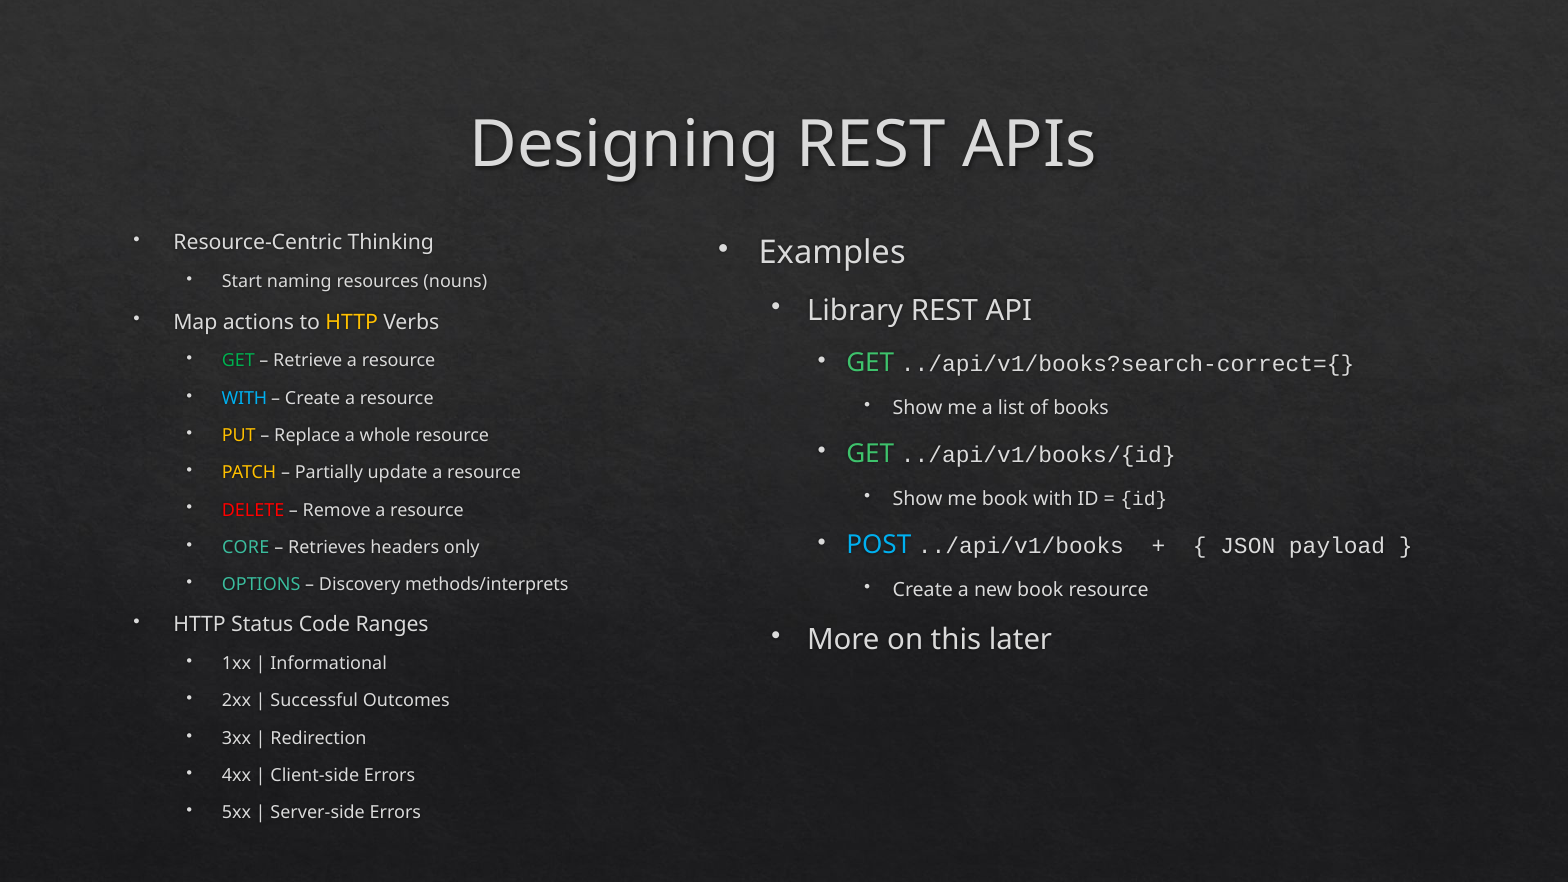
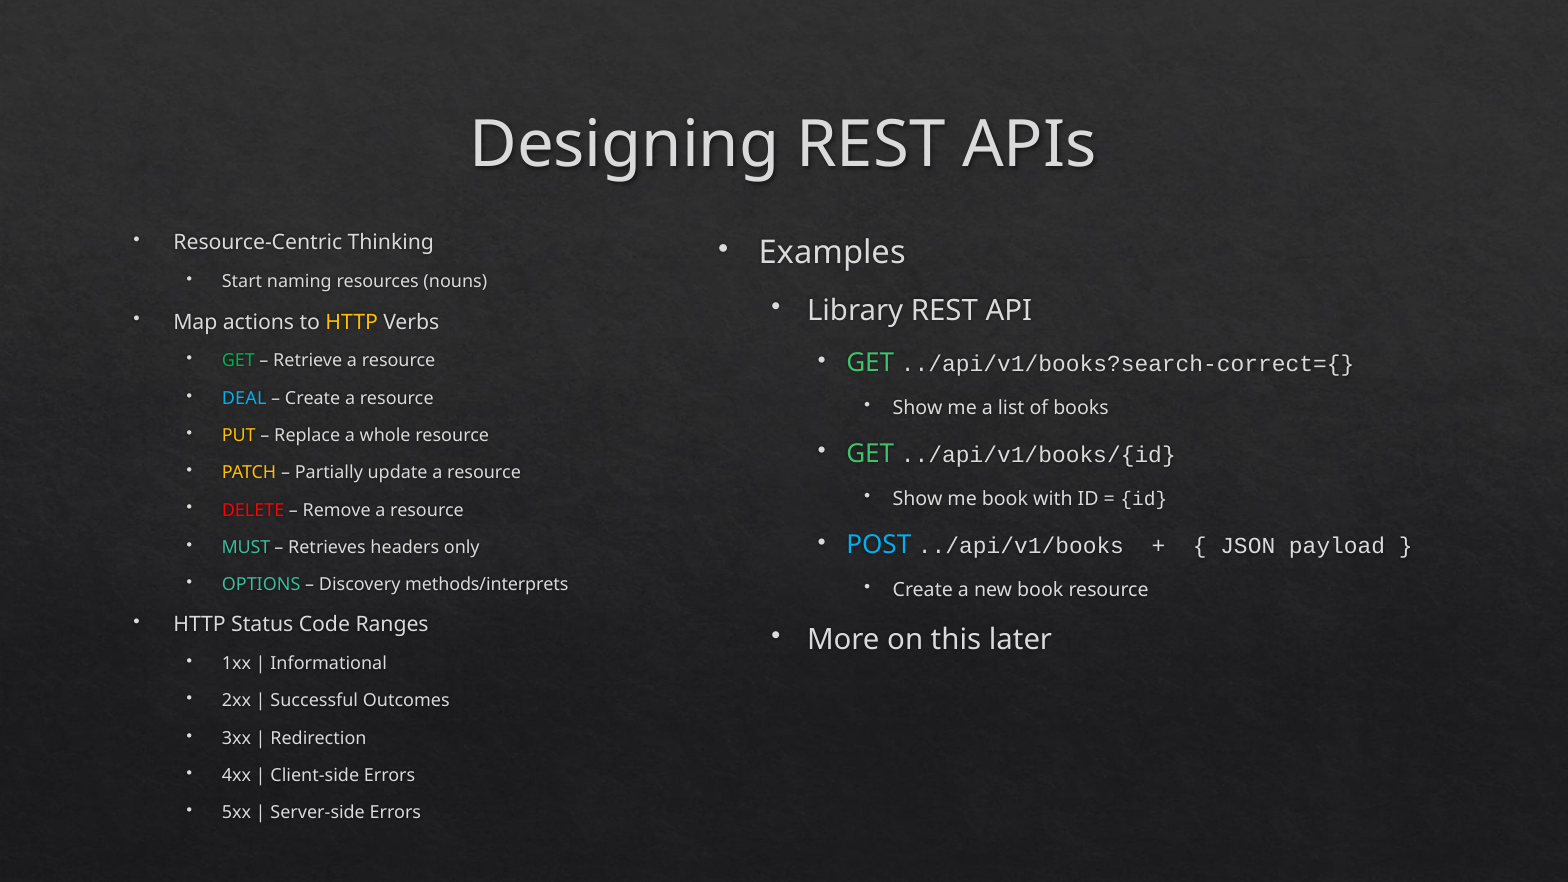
WITH: WITH -> DEAL (244, 398)
CORE: CORE -> MUST (246, 547)
